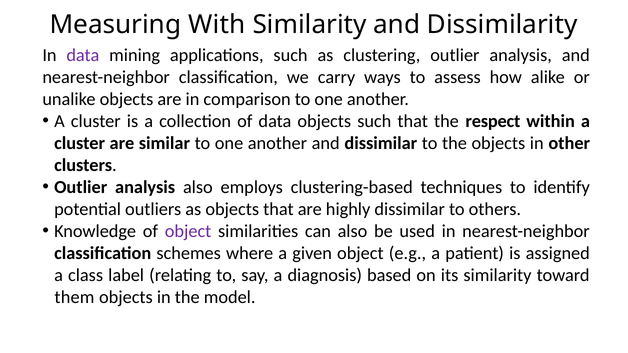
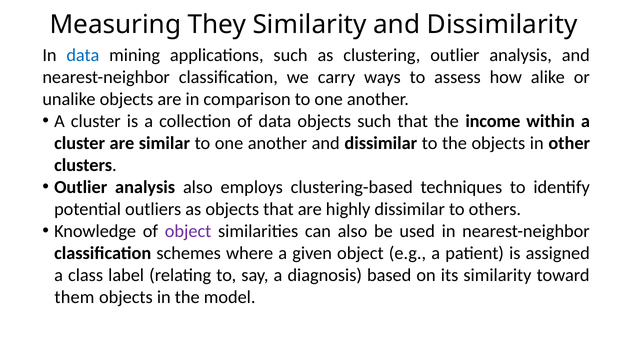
With: With -> They (217, 24)
data colour: purple -> blue (83, 55)
respect: respect -> income (493, 121)
